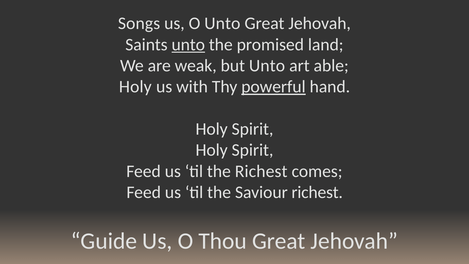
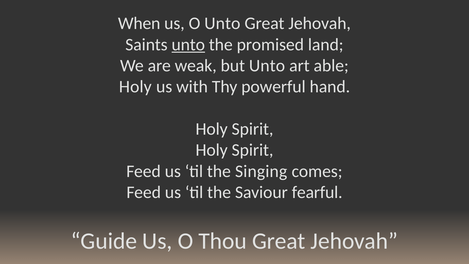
Songs: Songs -> When (139, 23)
powerful underline: present -> none (273, 87)
the Richest: Richest -> Singing (261, 171)
Saviour richest: richest -> fearful (317, 192)
